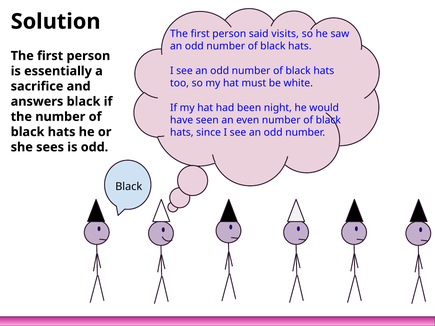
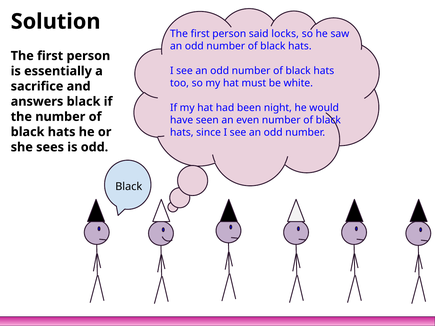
visits: visits -> locks (285, 34)
